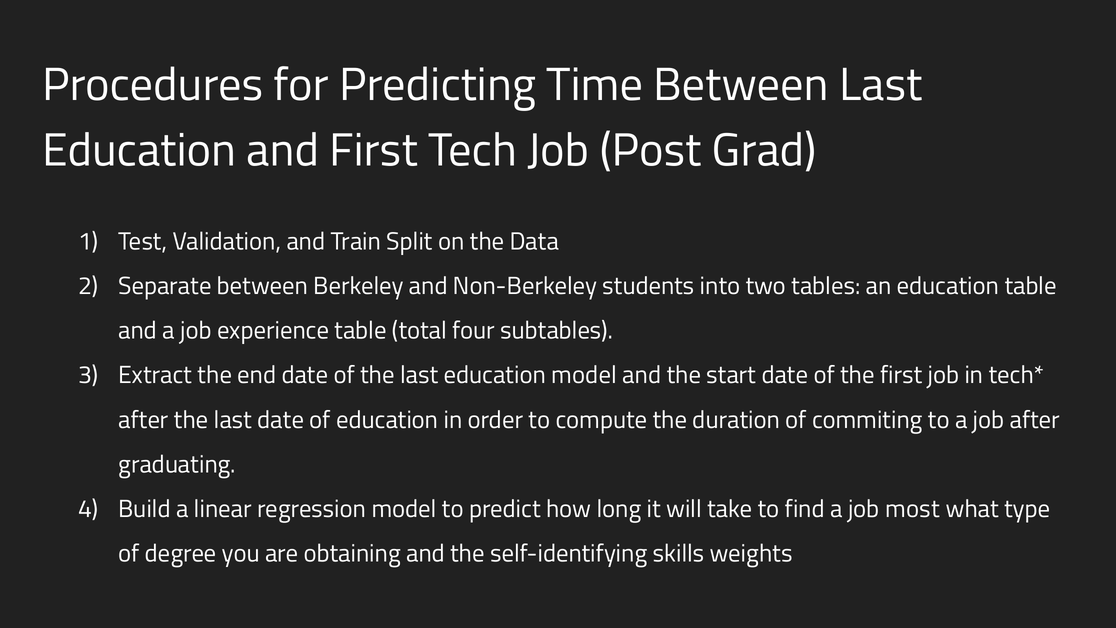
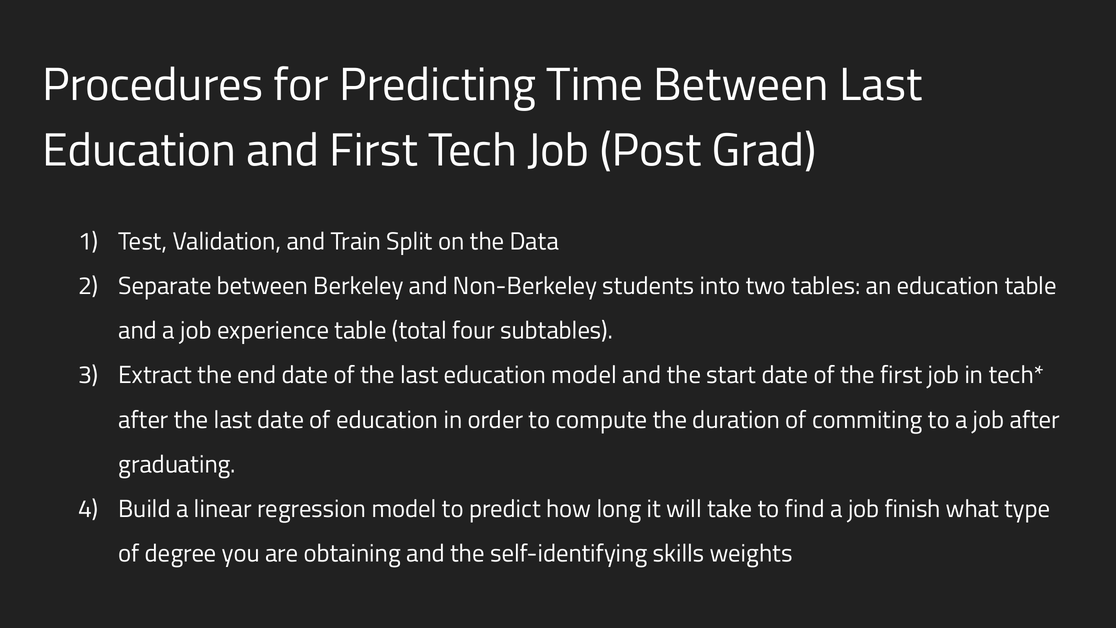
most: most -> finish (913, 509)
